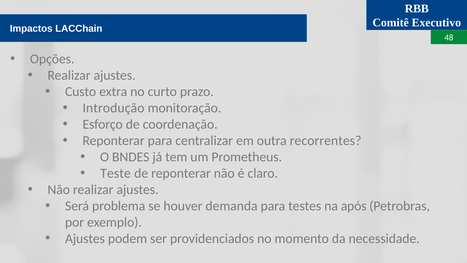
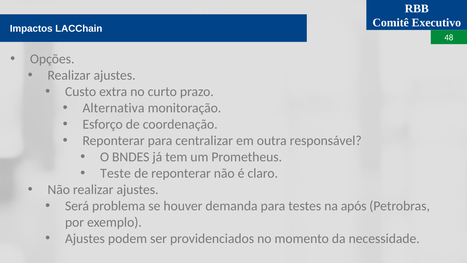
Introdução: Introdução -> Alternativa (114, 108)
recorrentes: recorrentes -> responsável (326, 140)
